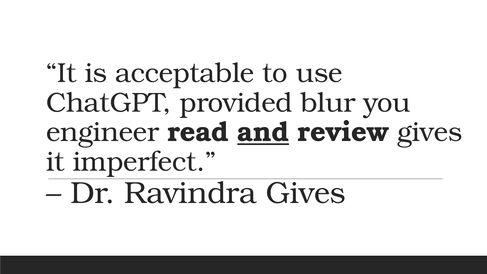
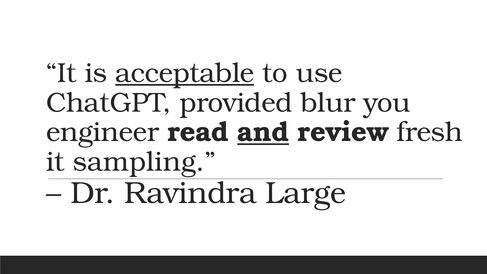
acceptable underline: none -> present (185, 73)
review gives: gives -> fresh (430, 132)
imperfect: imperfect -> sampling (144, 162)
Ravindra Gives: Gives -> Large (306, 193)
